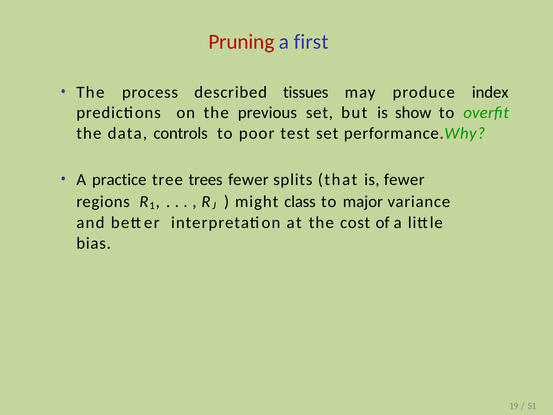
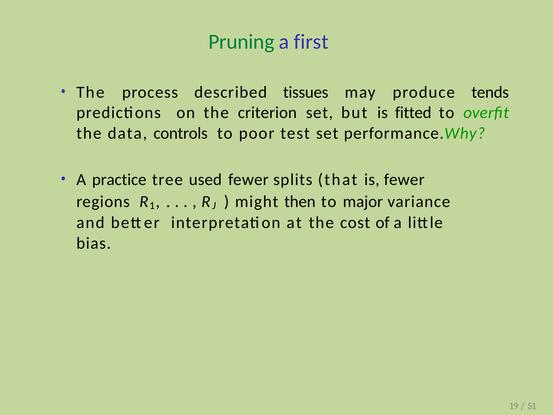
Pruning colour: red -> green (241, 42)
index: index -> tends (490, 92)
previous: previous -> criterion (267, 113)
show: show -> fitted (413, 113)
trees: trees -> used (205, 180)
class: class -> then (300, 202)
